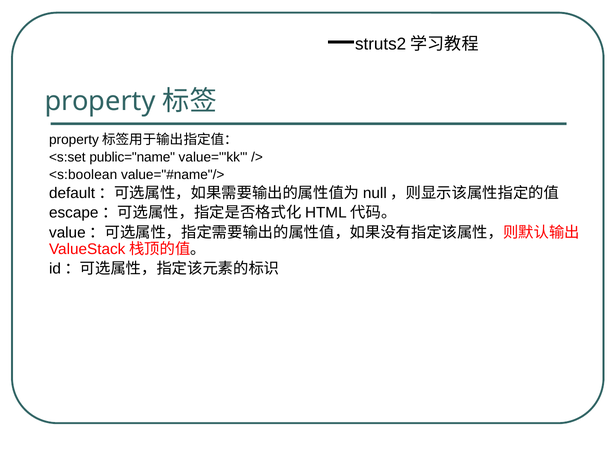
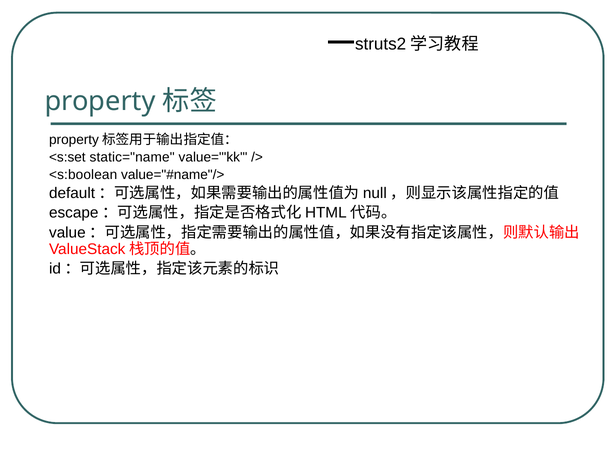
public="name: public="name -> static="name (132, 157)
